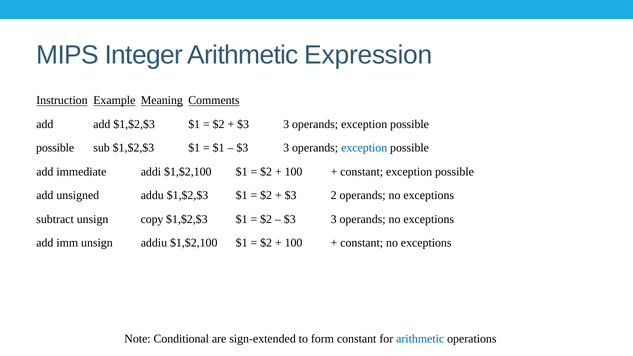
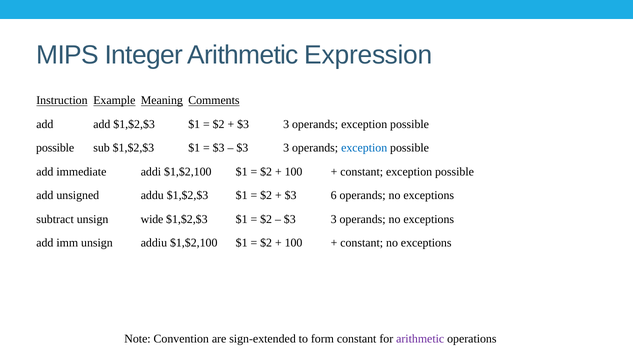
$1: $1 -> $3 (219, 148)
2: 2 -> 6 (334, 195)
copy: copy -> wide (152, 219)
Conditional: Conditional -> Convention (181, 339)
arithmetic colour: blue -> purple (420, 339)
